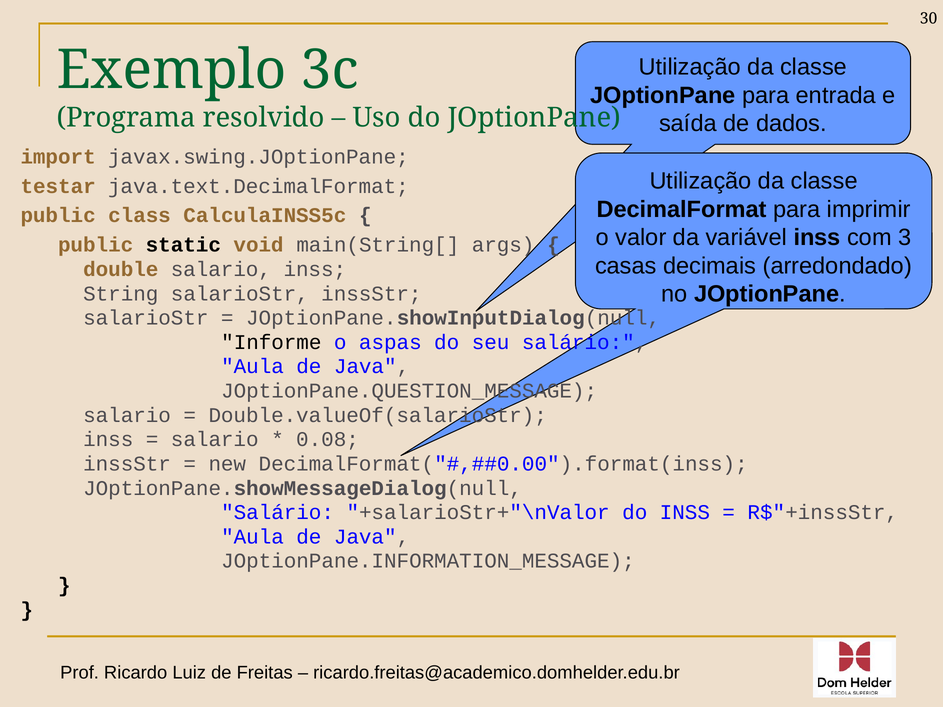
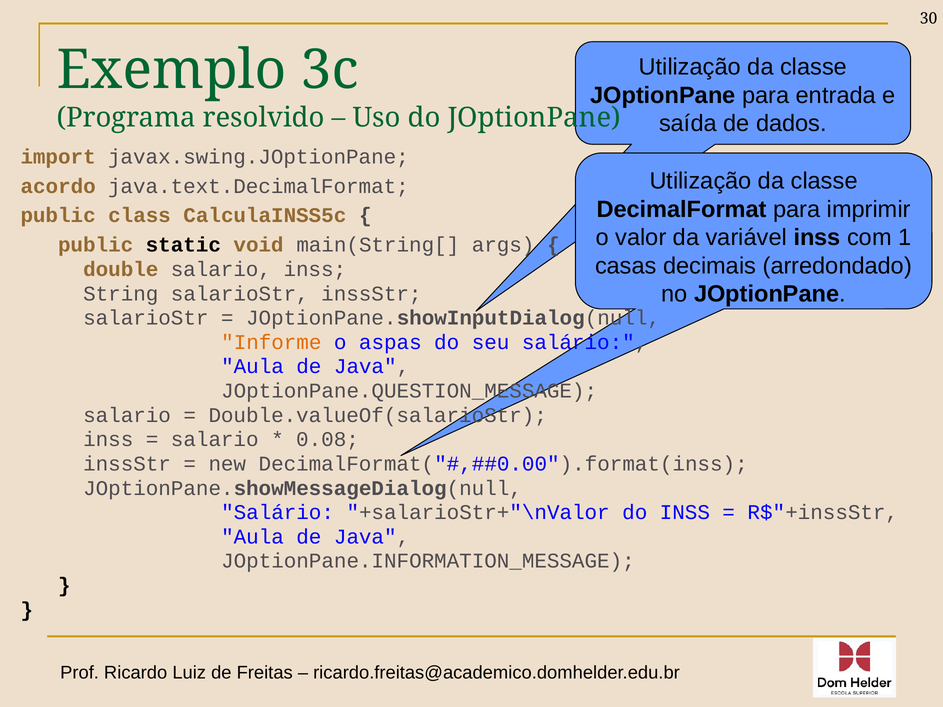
testar: testar -> acordo (58, 186)
3: 3 -> 1 (905, 238)
Informe colour: black -> orange (271, 342)
